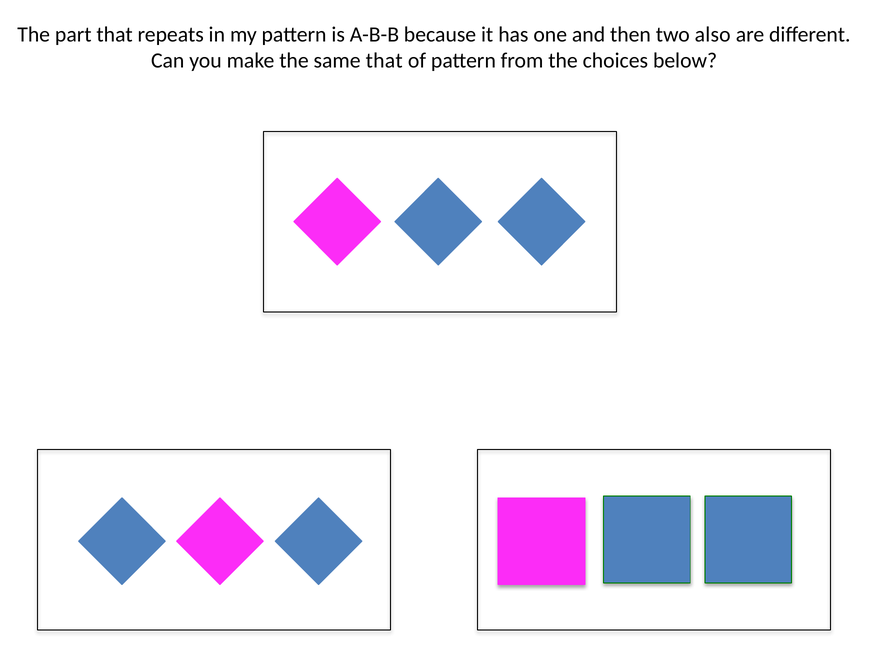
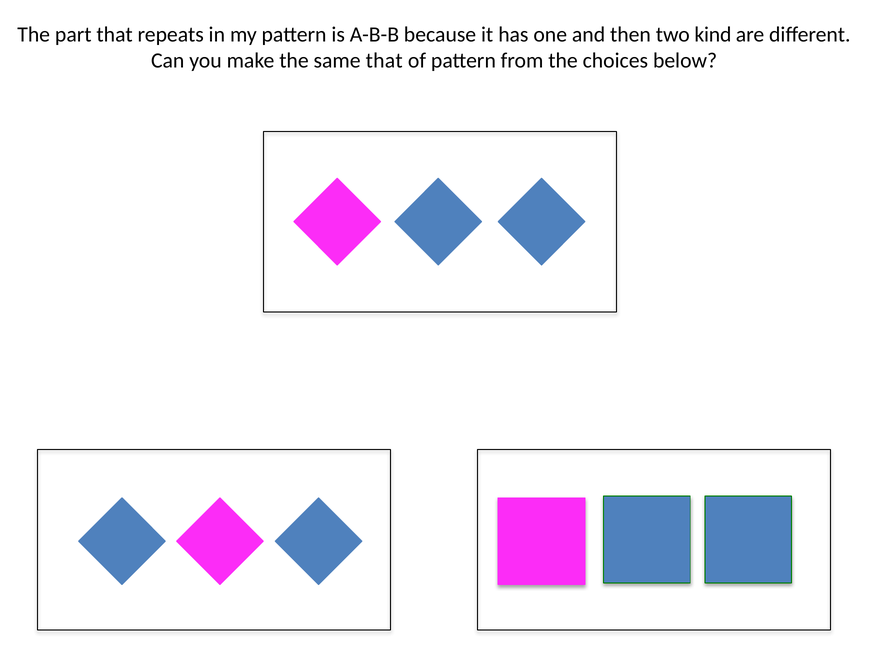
also: also -> kind (713, 34)
